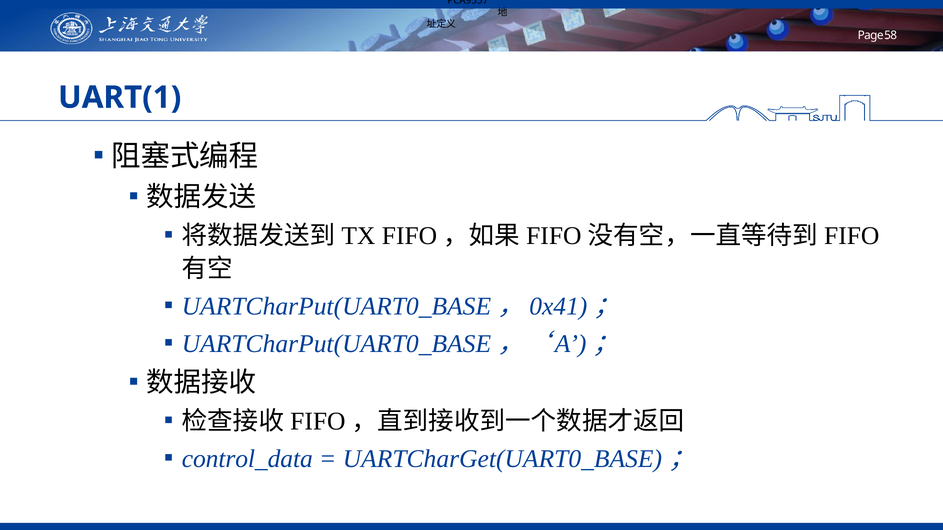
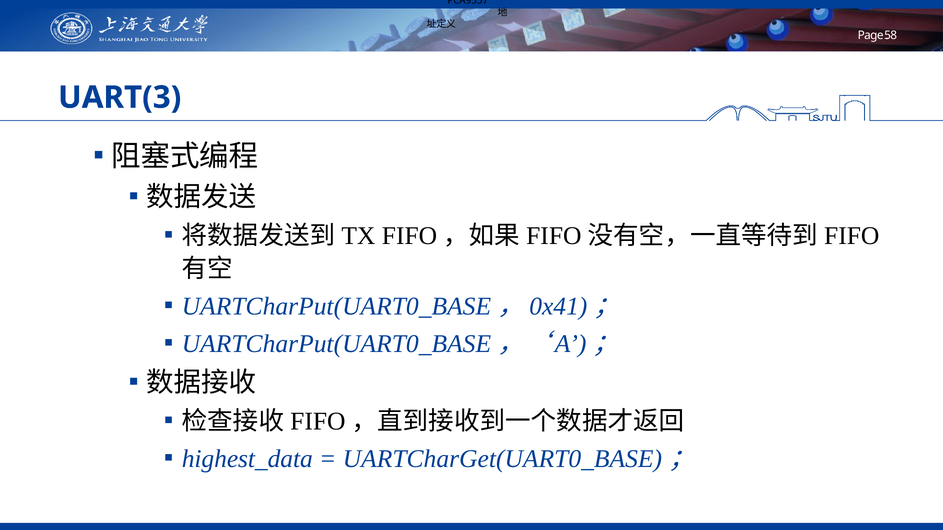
UART(1: UART(1 -> UART(3 (120, 98)
control_data: control_data -> highest_data (247, 459)
